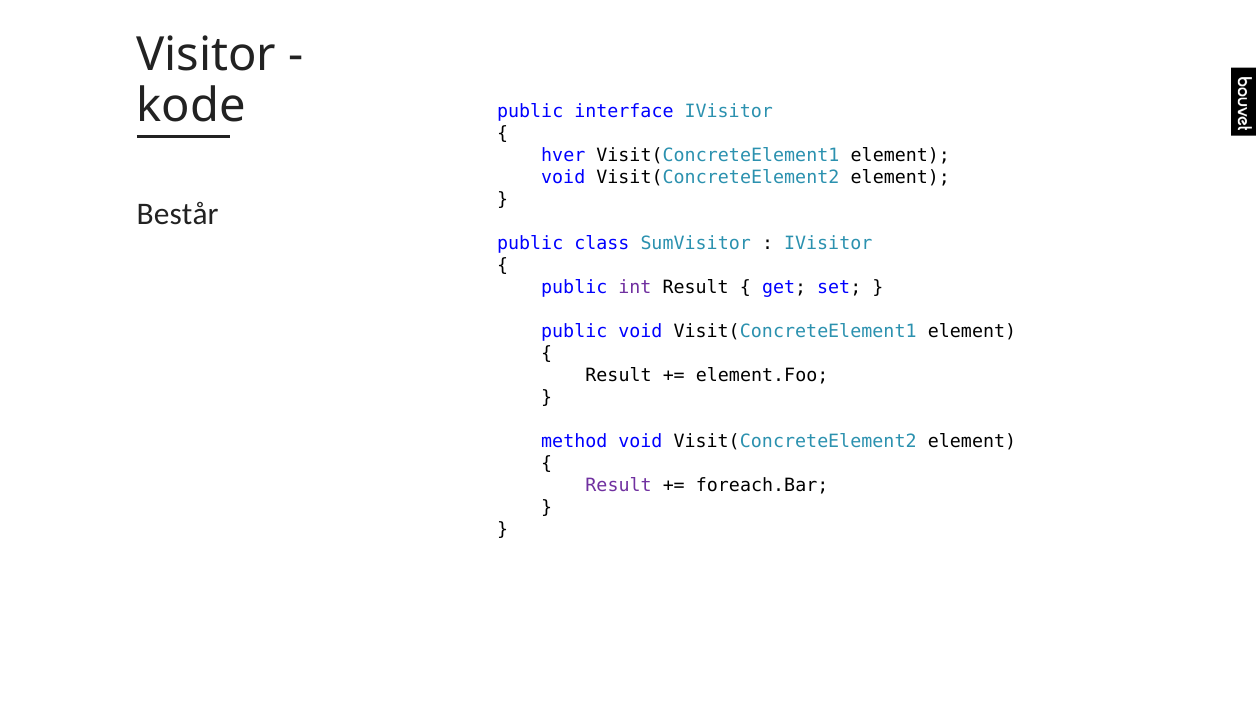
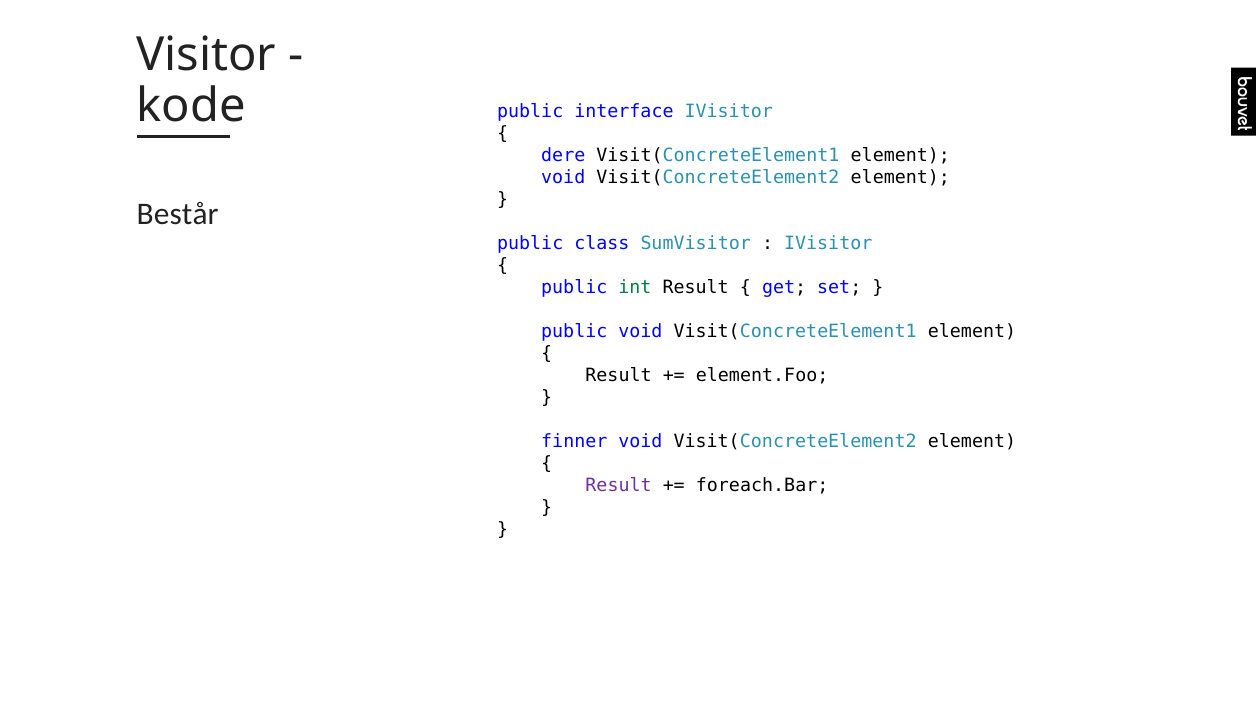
hver: hver -> dere (563, 156)
int colour: purple -> green (635, 288)
method: method -> finner (574, 442)
